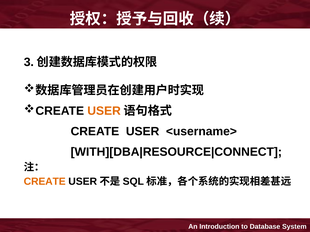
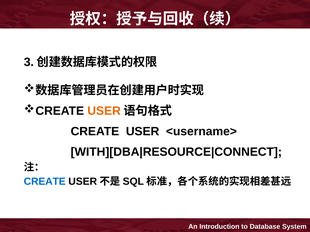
CREATE colour: orange -> blue (45, 182)
